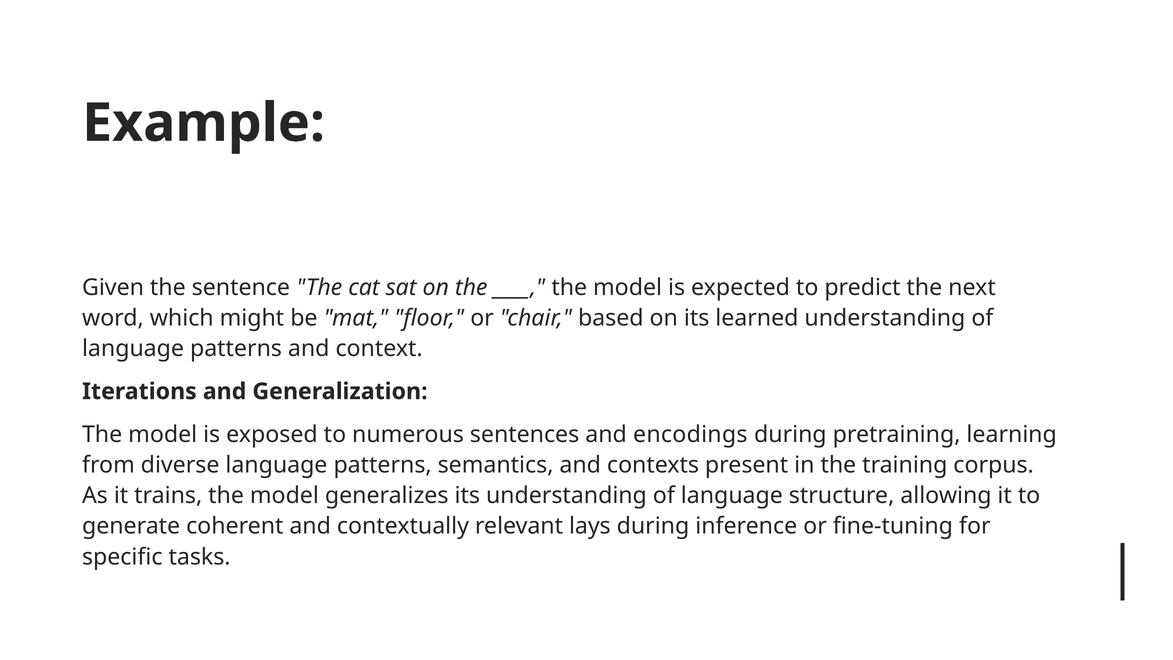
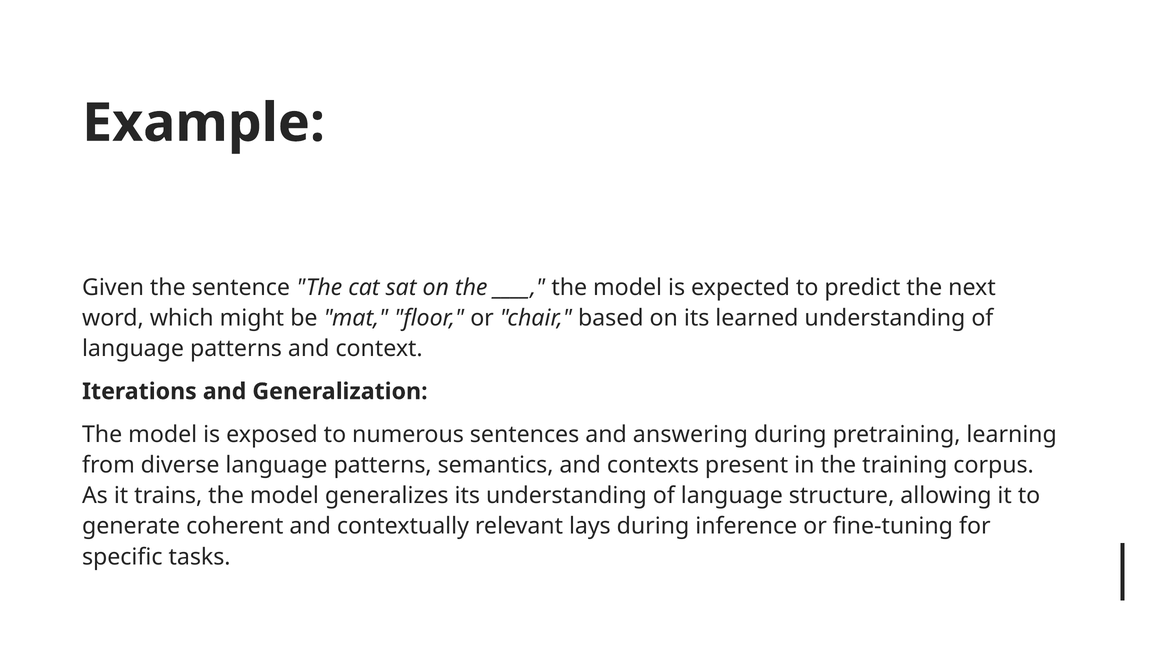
encodings: encodings -> answering (690, 434)
